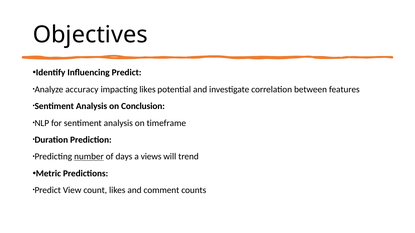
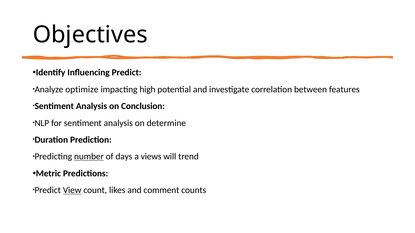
accuracy: accuracy -> optimize (82, 90)
impacting likes: likes -> high (147, 90)
timeframe: timeframe -> determine (166, 123)
View underline: none -> present (72, 191)
